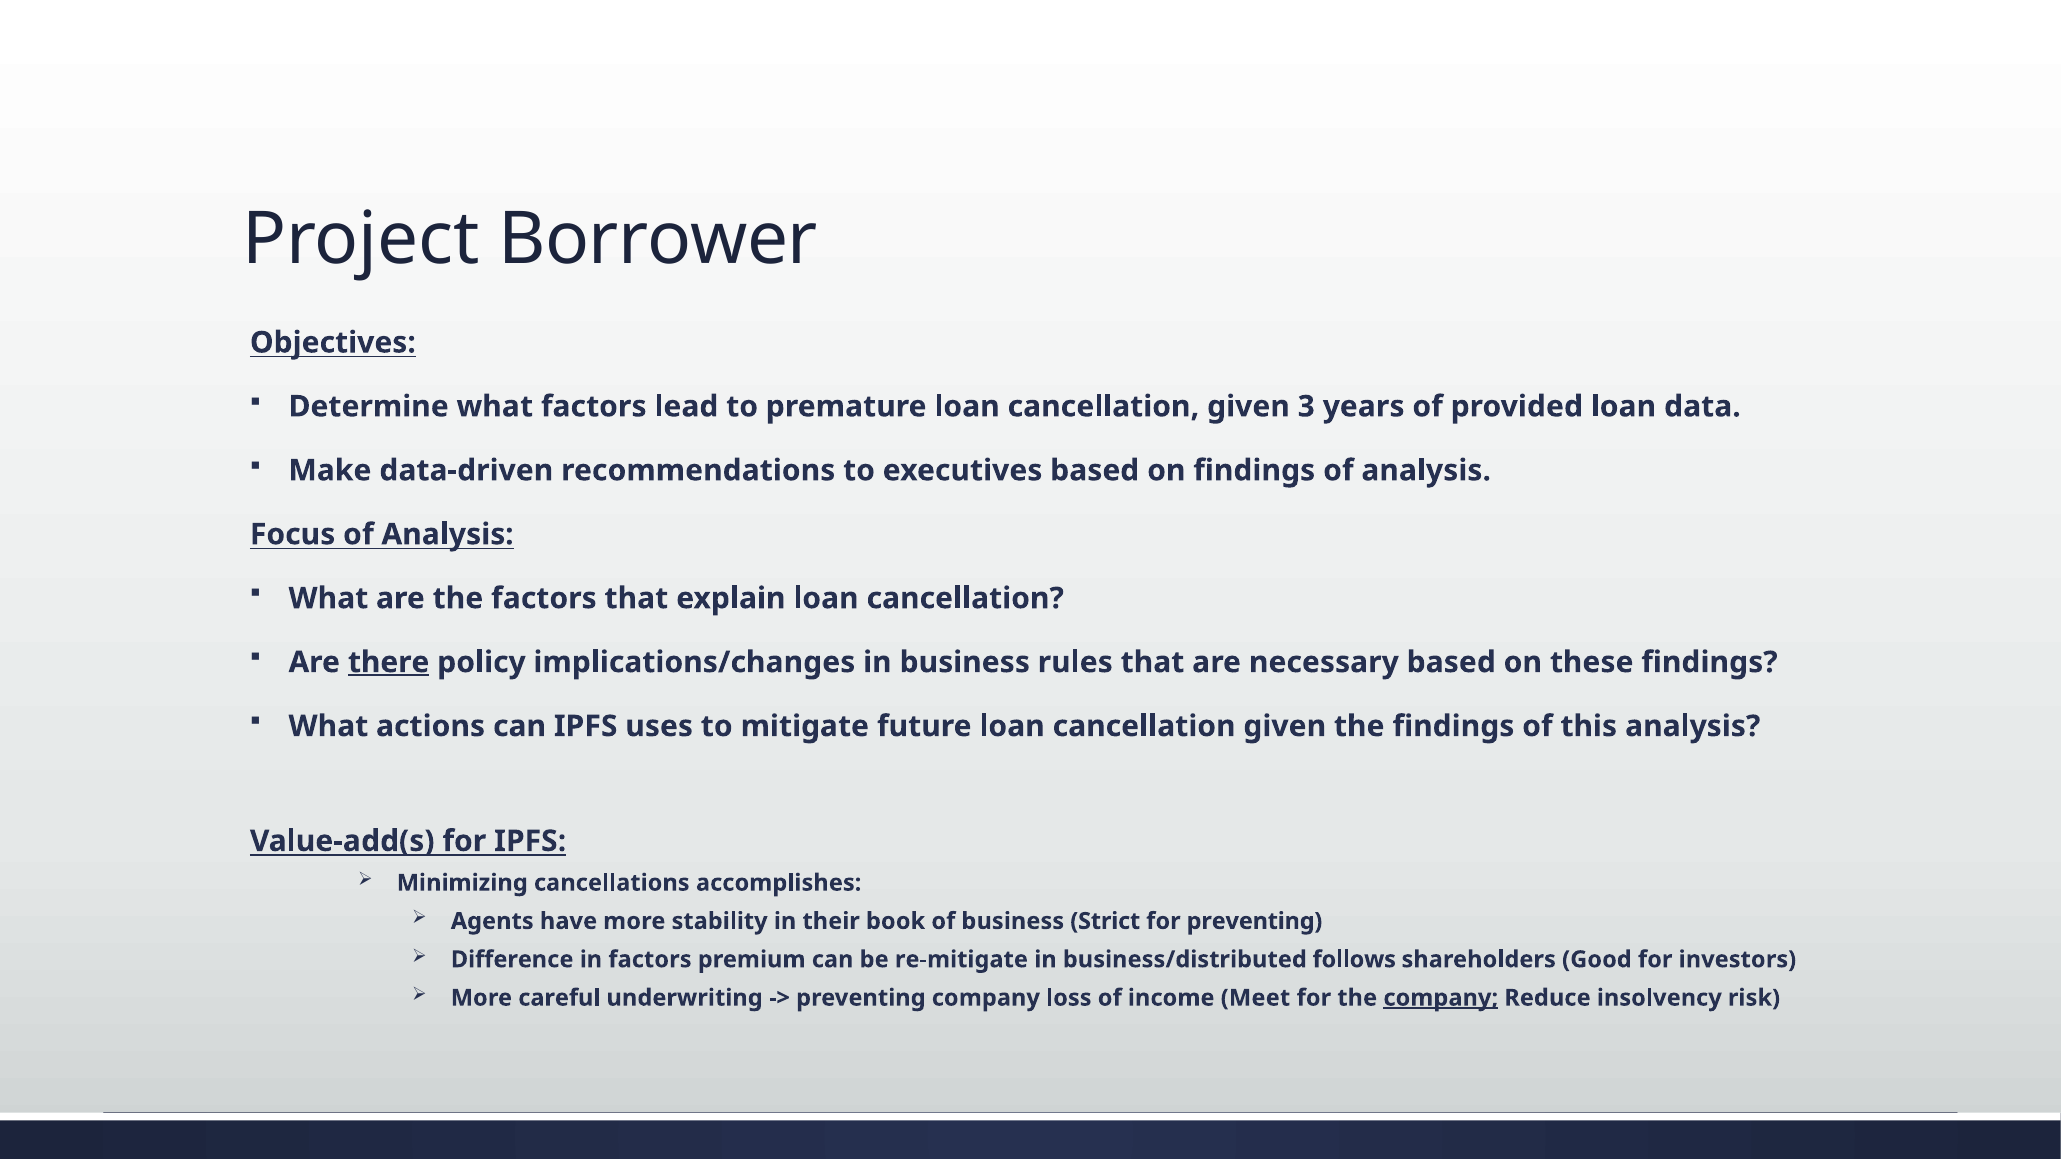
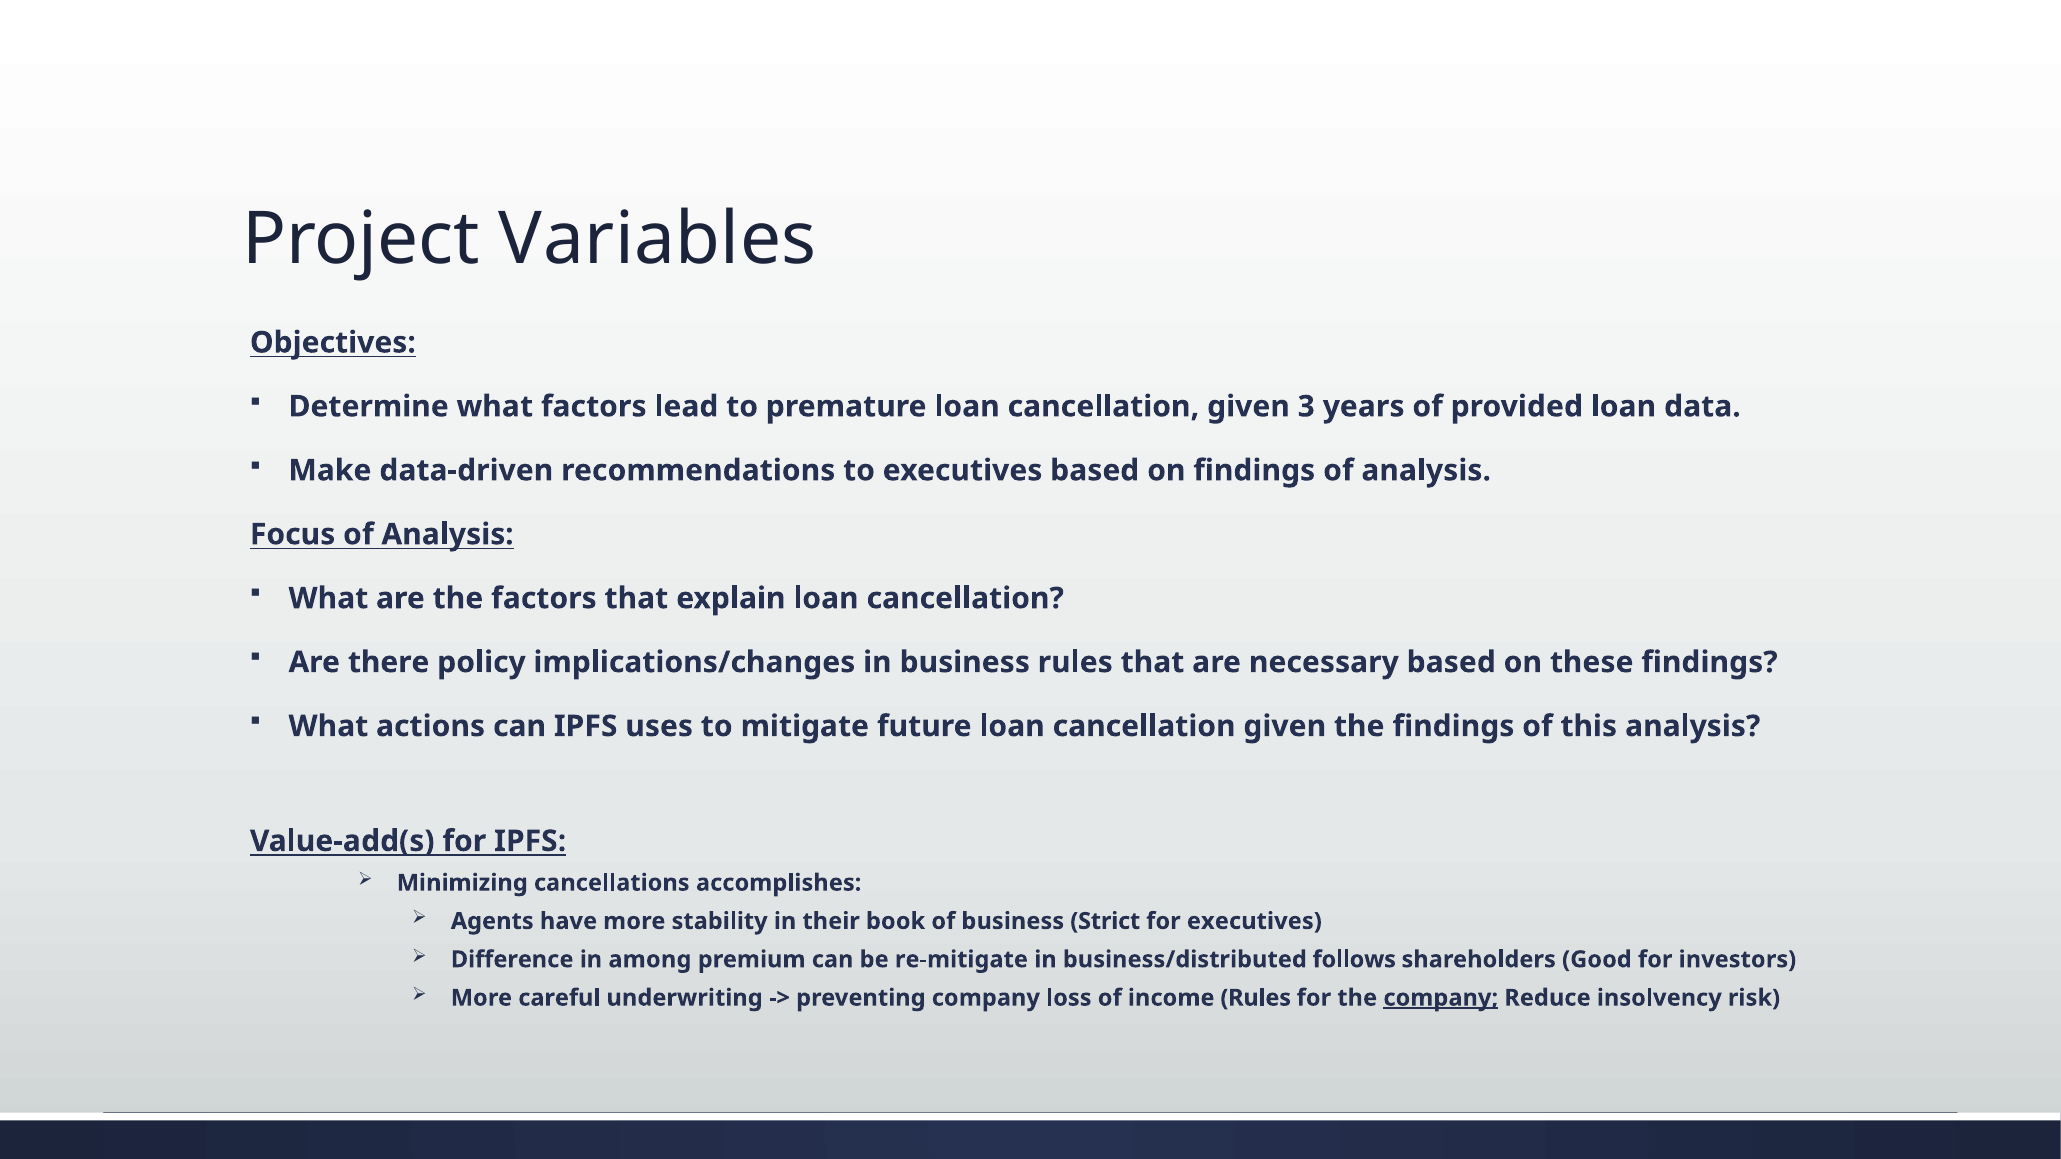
Borrower: Borrower -> Variables (658, 240)
there underline: present -> none (389, 662)
for preventing: preventing -> executives (1254, 921)
in factors: factors -> among (650, 960)
income Meet: Meet -> Rules (1256, 998)
